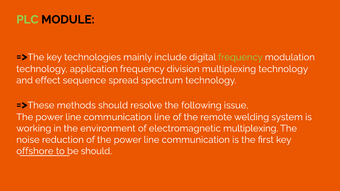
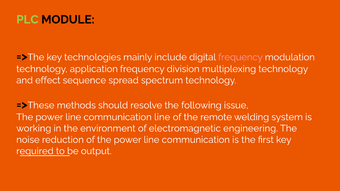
frequency colour: light green -> pink (240, 57)
electromagnetic multiplexing: multiplexing -> engineering (251, 129)
offshore: offshore -> required (35, 151)
be should: should -> output (96, 151)
